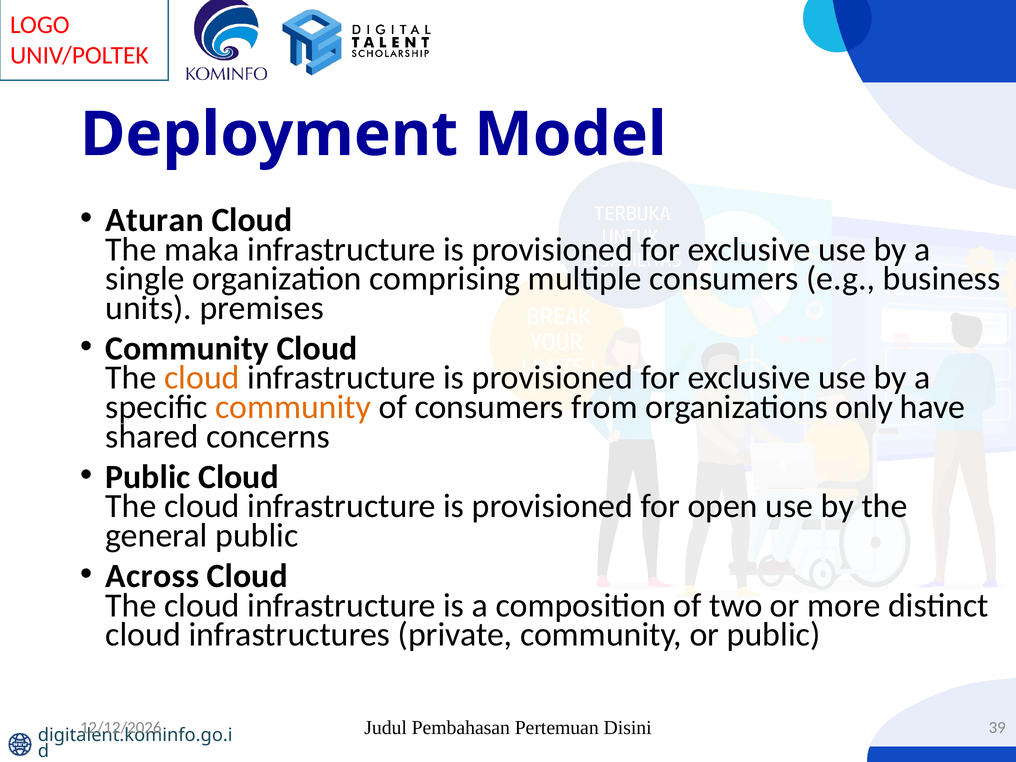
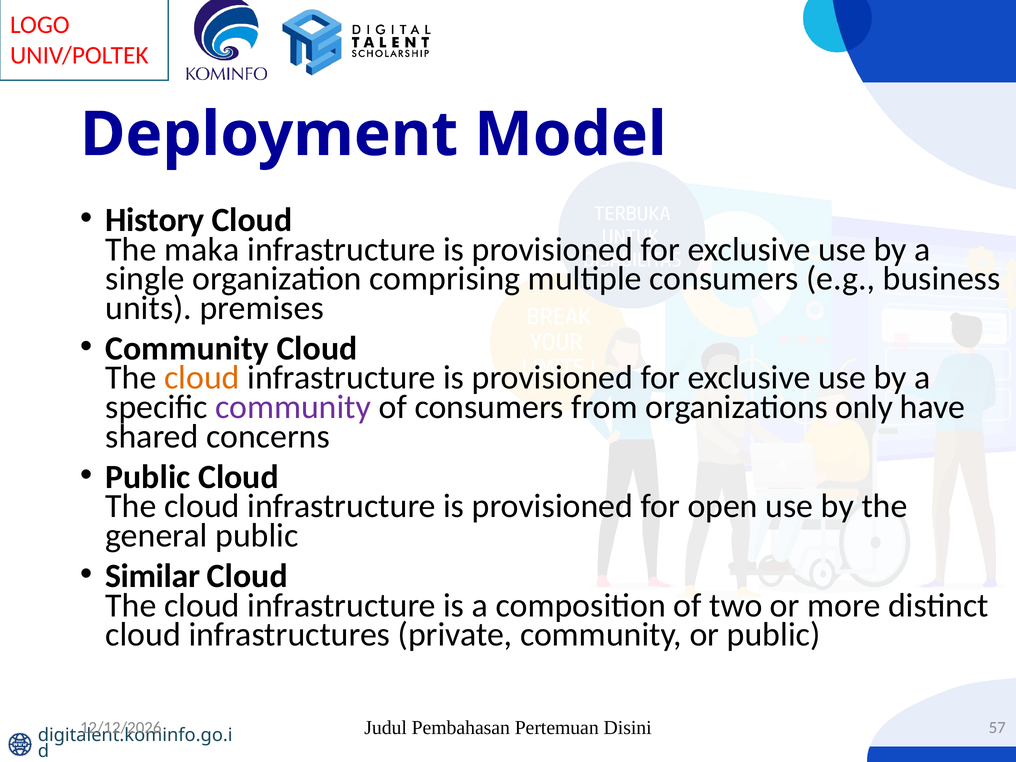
Aturan: Aturan -> History (155, 220)
community colour: orange -> purple (293, 407)
Across: Across -> Similar (153, 576)
39: 39 -> 57 (997, 728)
